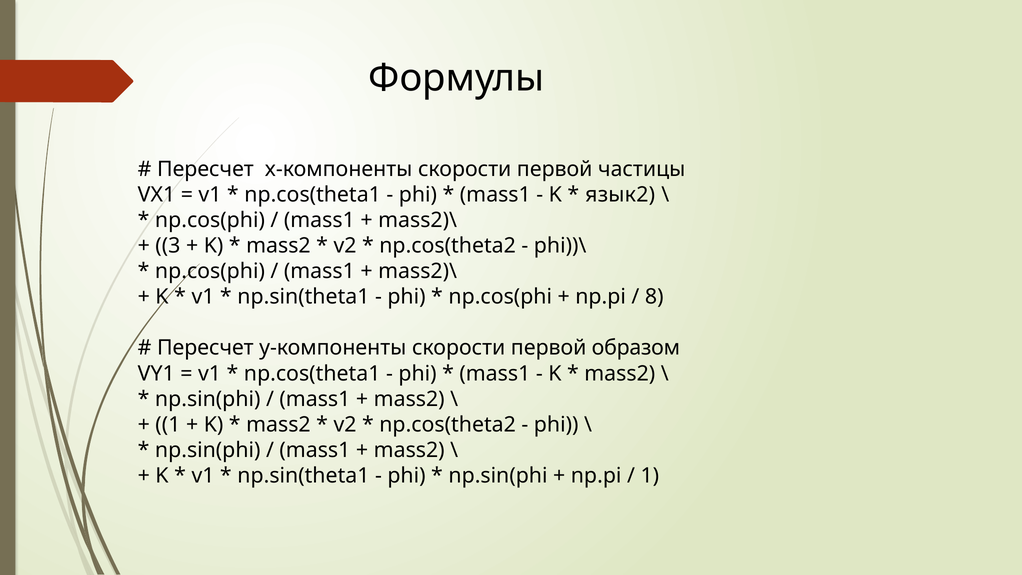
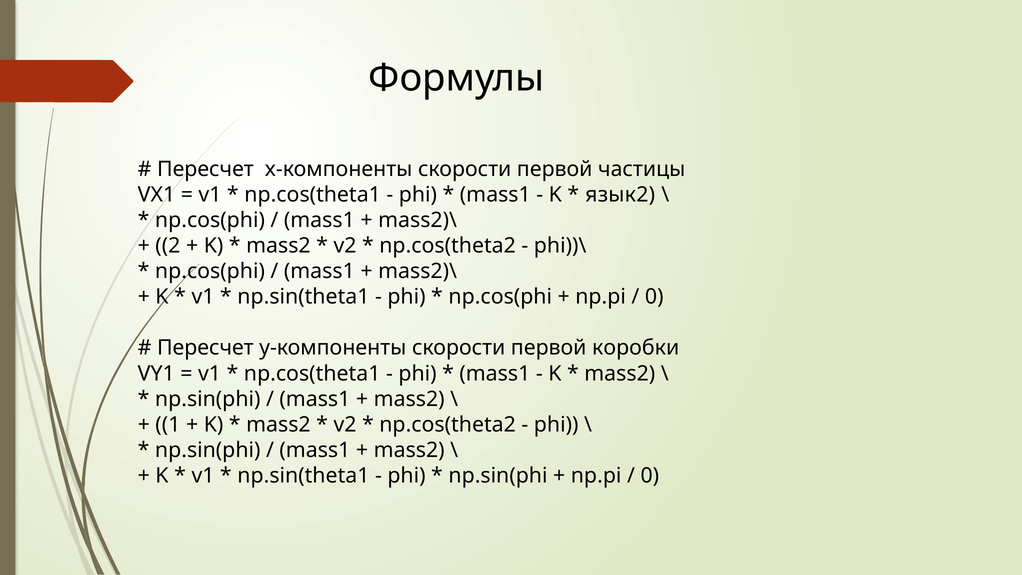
3: 3 -> 2 (168, 246)
8: 8 -> 0 (654, 297)
образом: образом -> коробки (636, 348)
1: 1 -> 0 (650, 476)
